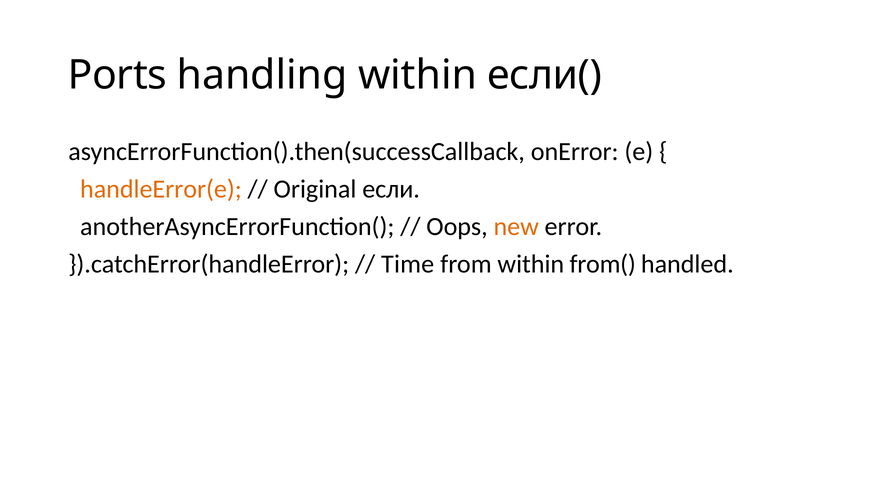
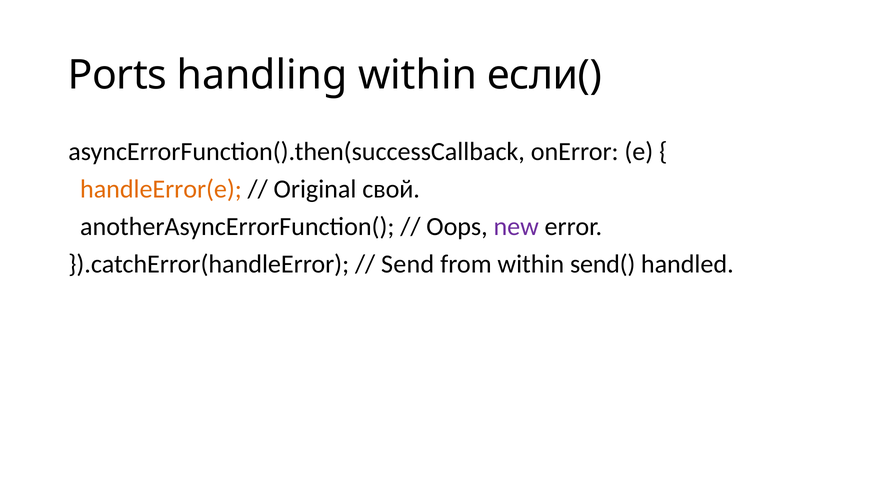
если: если -> свой (391, 189)
new colour: orange -> purple (516, 226)
Time: Time -> Send (408, 264)
from(: from( -> send( (603, 264)
